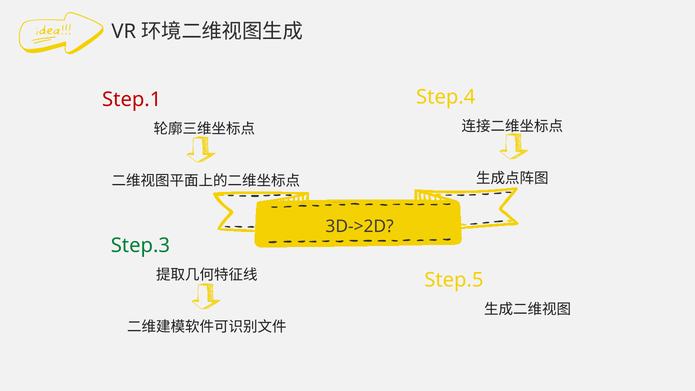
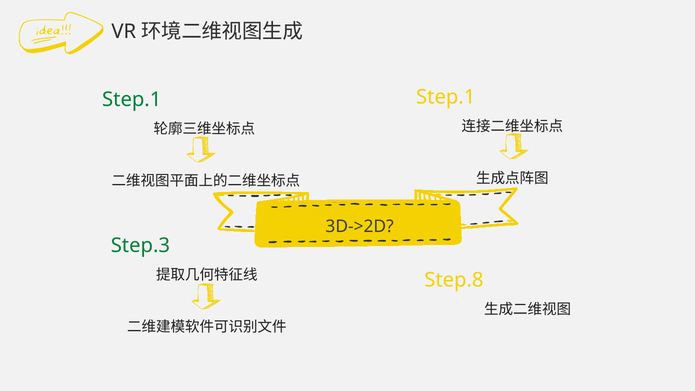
Step.4: Step.4 -> Step.1 (446, 97)
Step.1 colour: red -> green (132, 100)
Step.5: Step.5 -> Step.8 (454, 280)
